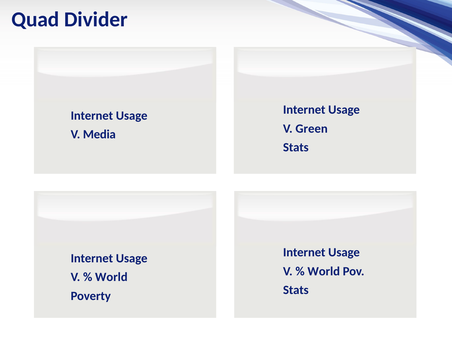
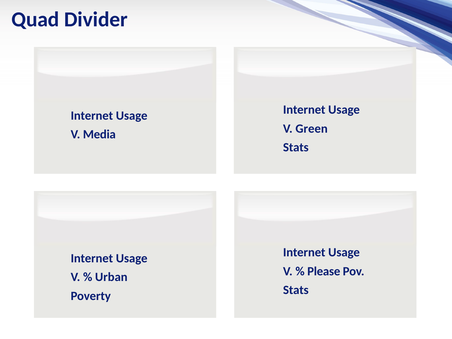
World: World -> Please (324, 271)
World: World -> Urban (111, 277)
